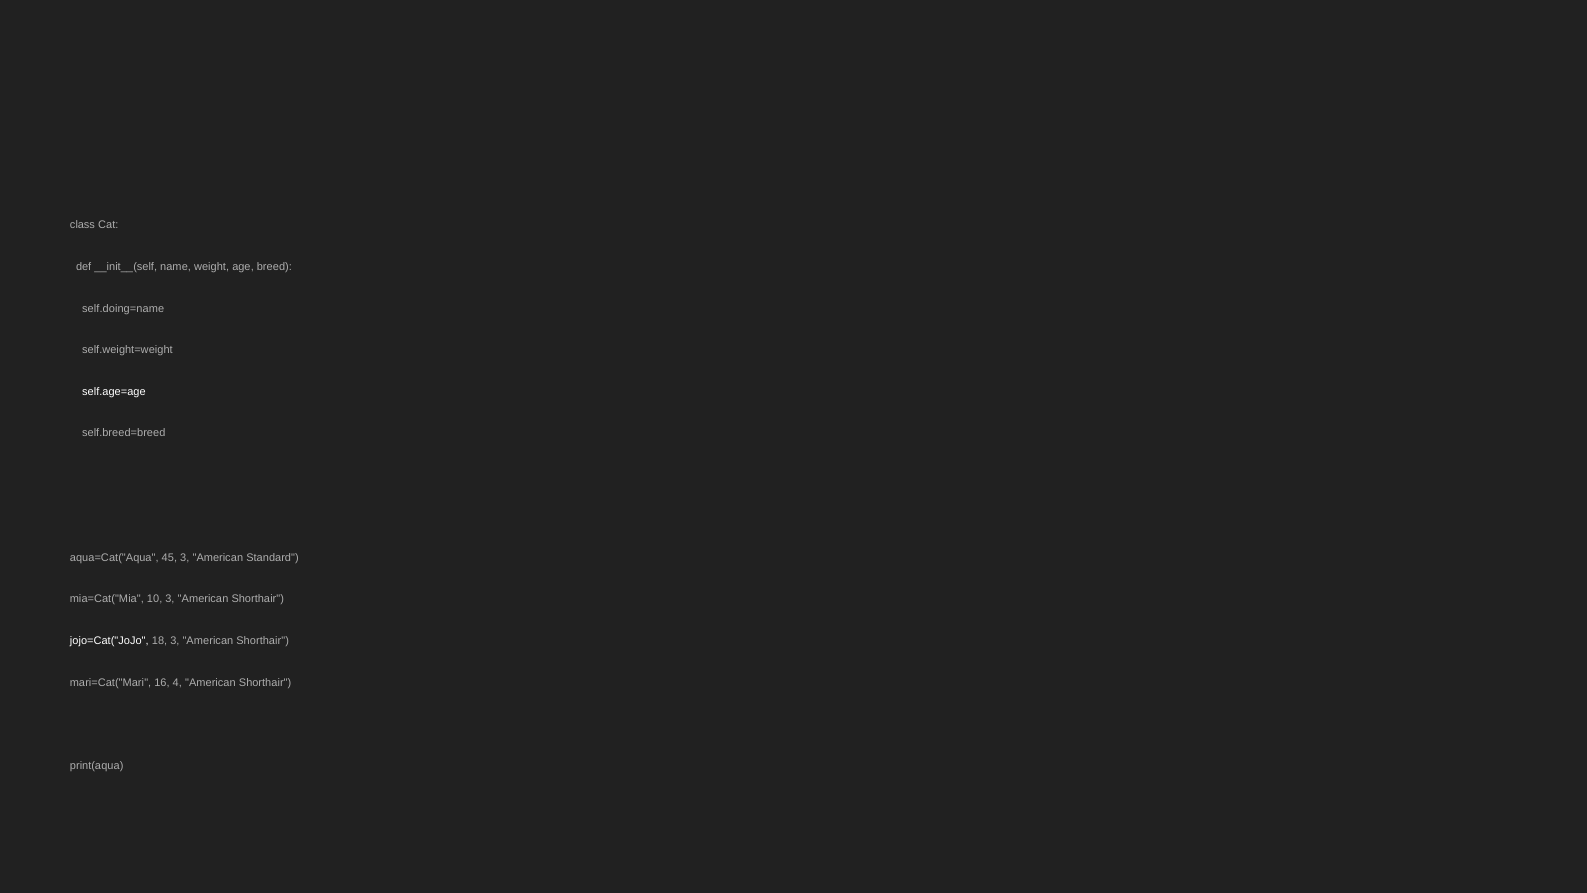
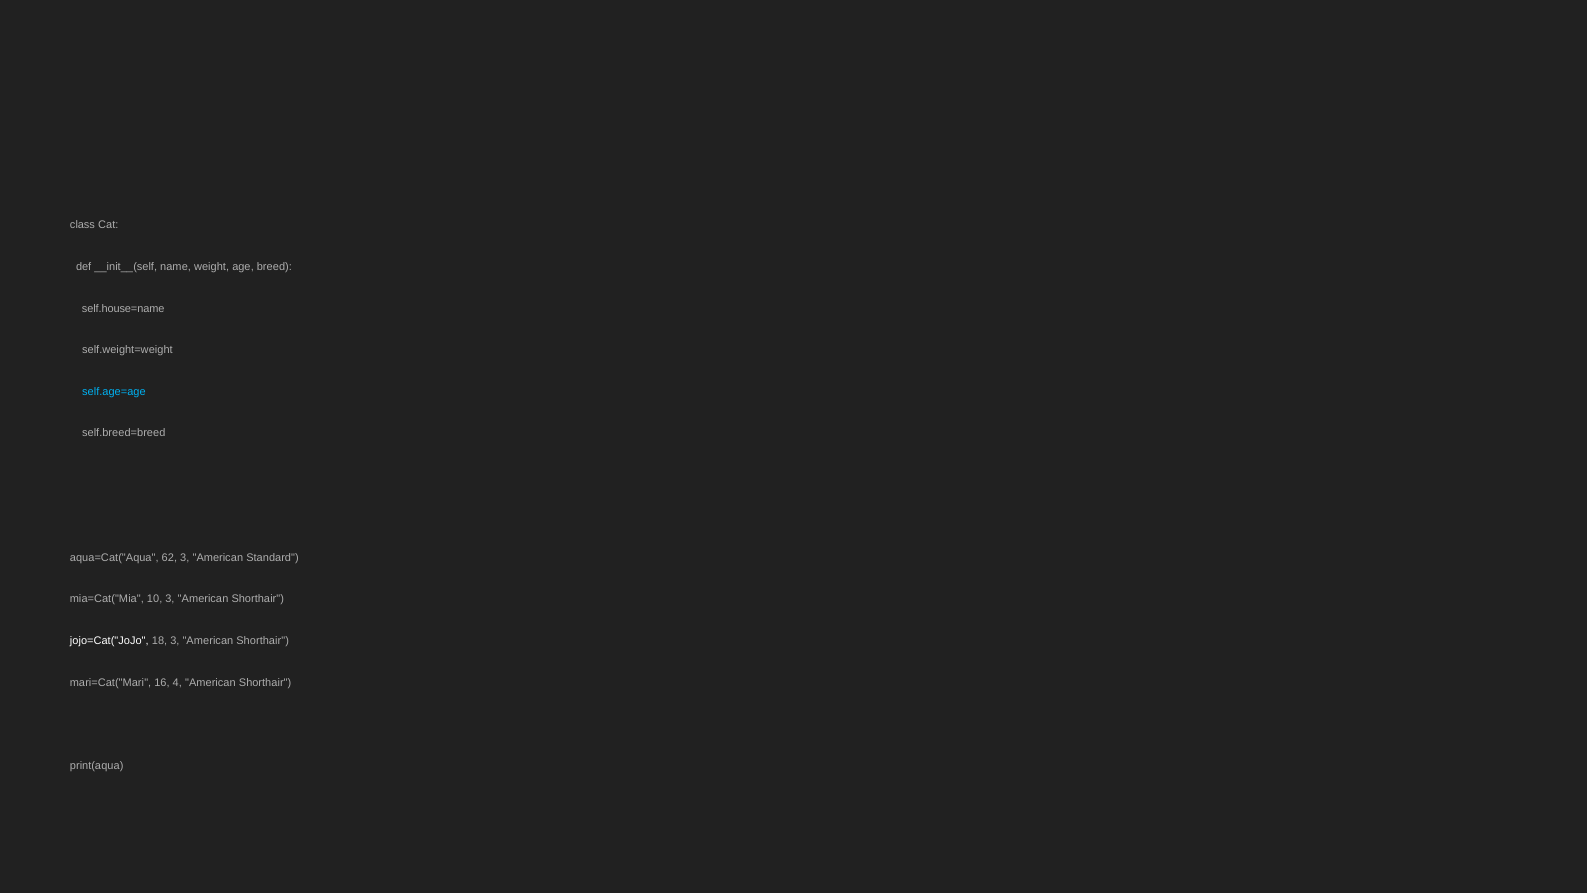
self.doing=name: self.doing=name -> self.house=name (123, 308)
self.age=age colour: white -> light blue (114, 391)
45: 45 -> 62 (169, 558)
